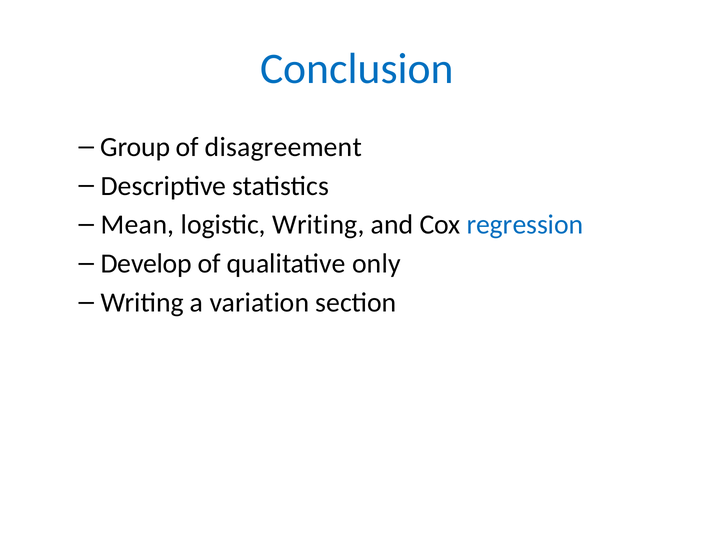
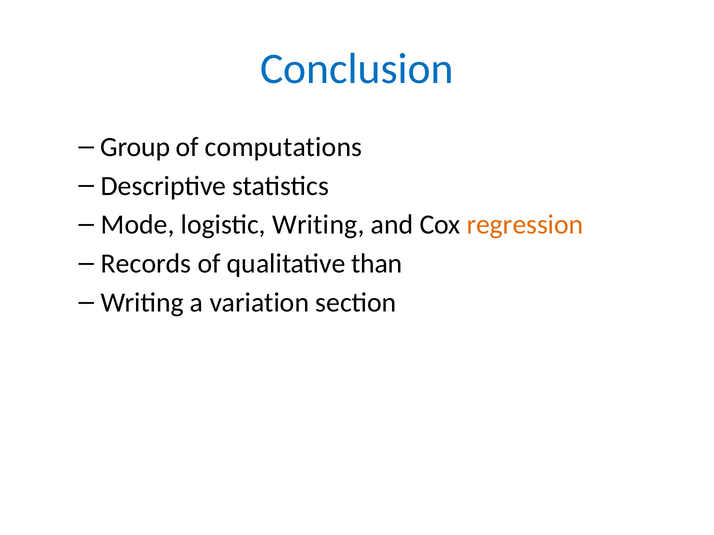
disagreement: disagreement -> computations (283, 147)
Mean: Mean -> Mode (138, 225)
regression colour: blue -> orange (525, 225)
Develop: Develop -> Records (146, 264)
only: only -> than (377, 264)
